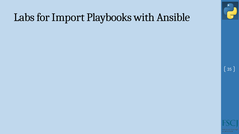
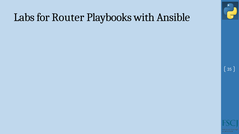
Import: Import -> Router (68, 17)
